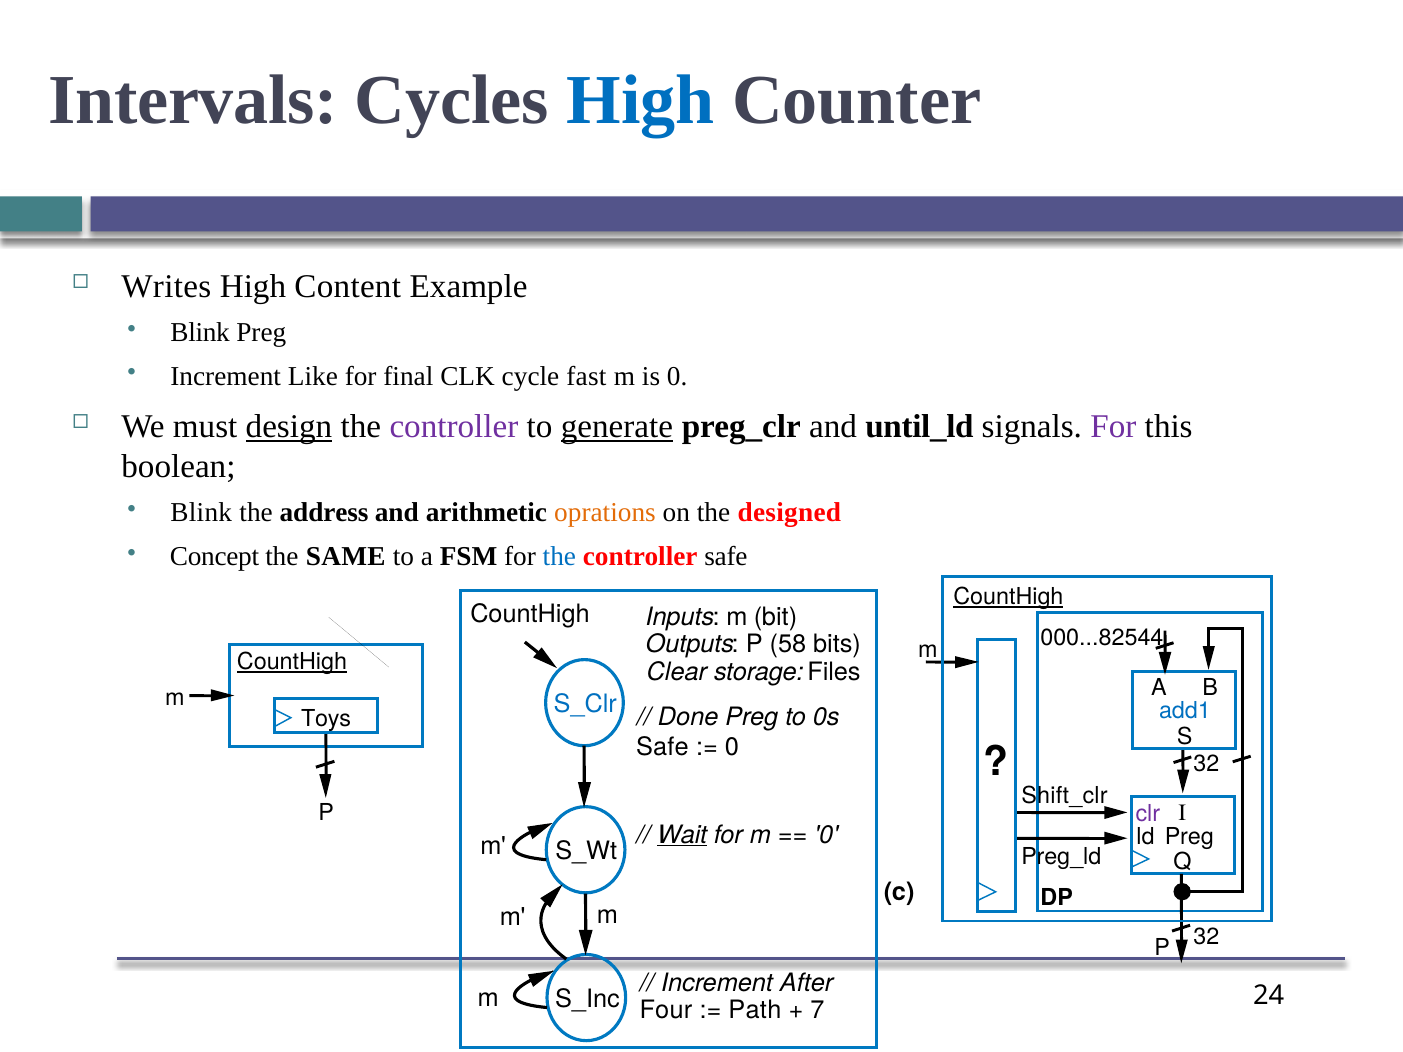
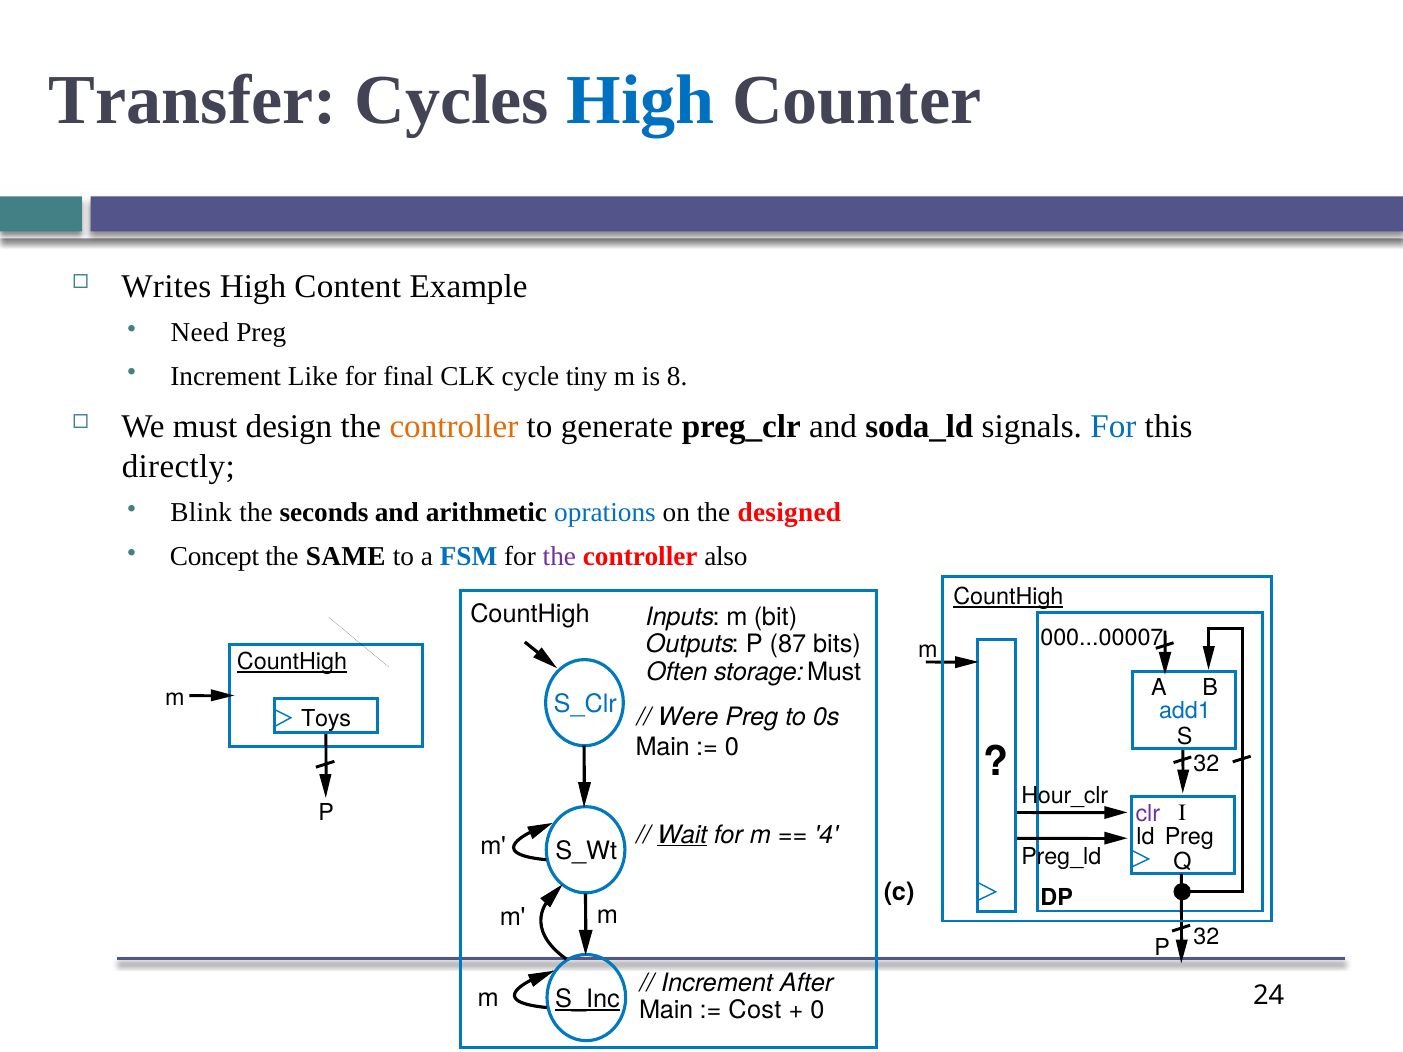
Intervals: Intervals -> Transfer (193, 101)
Blink: Blink -> Need (200, 333)
fast: fast -> tiny (587, 376)
is 0: 0 -> 8 (677, 376)
design underline: present -> none (289, 427)
controller colour: purple -> orange (454, 427)
generate underline: present -> none (617, 427)
until_ld: until_ld -> soda_ld (919, 427)
For colour: purple -> blue (1113, 427)
boolean: boolean -> directly (178, 466)
address: address -> seconds (324, 513)
oprations colour: orange -> blue (605, 513)
FSM colour: black -> blue (469, 557)
the colour: blue -> purple (559, 557)
controller safe: safe -> also (726, 557)
000...82544: 000...82544 -> 000...00007 (1102, 638)
58: 58 -> 87 (788, 645)
Clear: Clear -> Often (677, 672)
storage Files: Files -> Must (834, 672)
Done: Done -> Were (688, 717)
Safe: Safe -> Main (663, 747)
Shift_clr: Shift_clr -> Hour_clr (1065, 796)
0: 0 -> 4 (826, 835)
S_Inc underline: none -> present (587, 999)
Four: Four -> Main (666, 1011)
Path: Path -> Cost (755, 1011)
7: 7 -> 0 (817, 1011)
